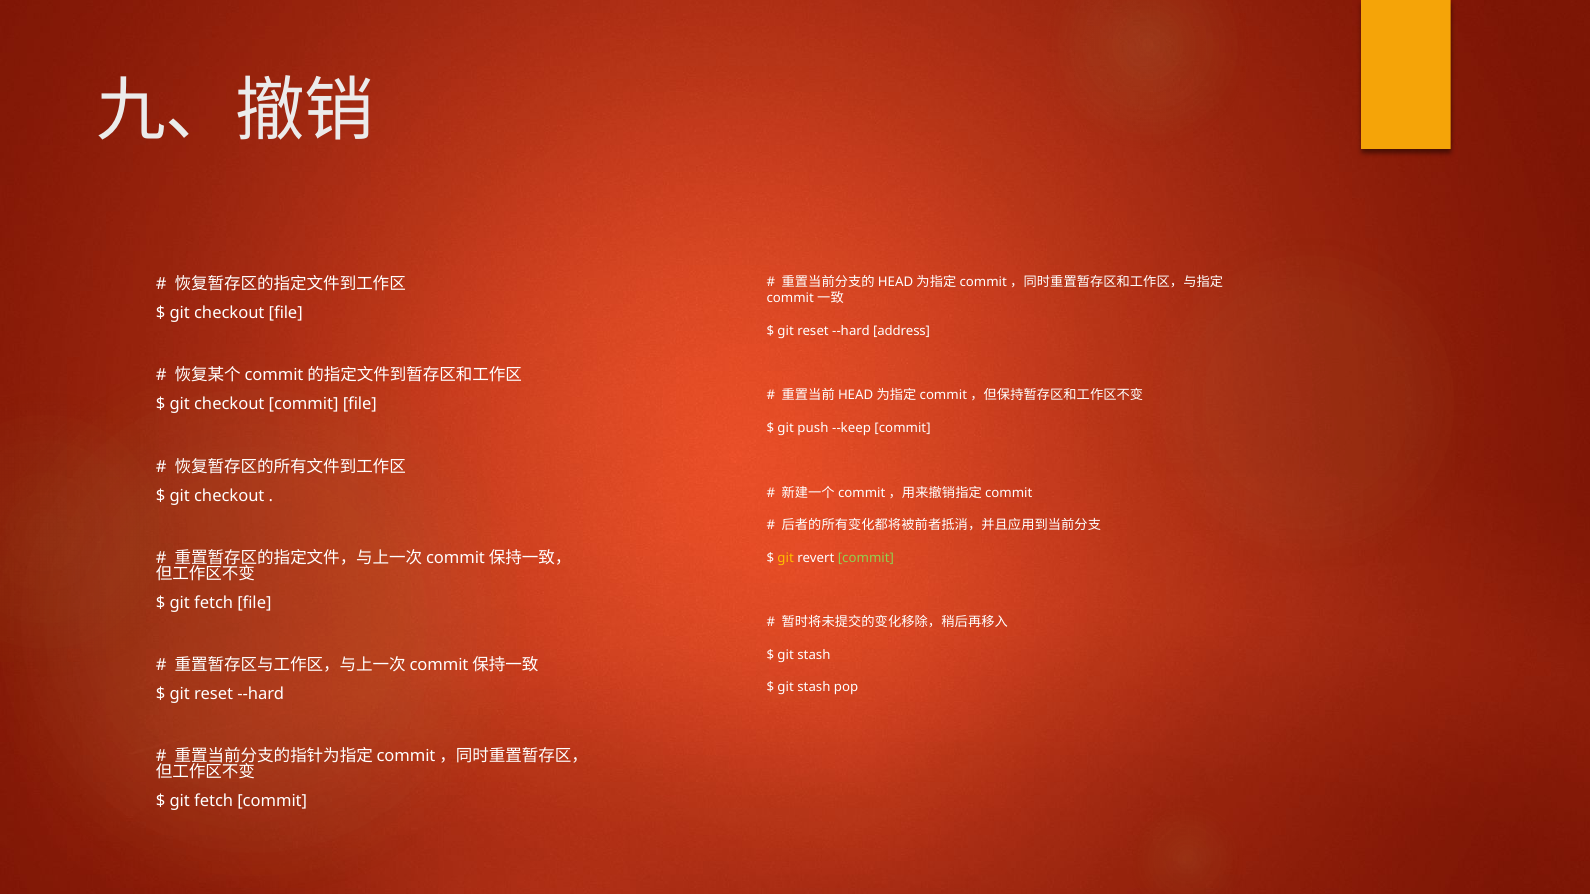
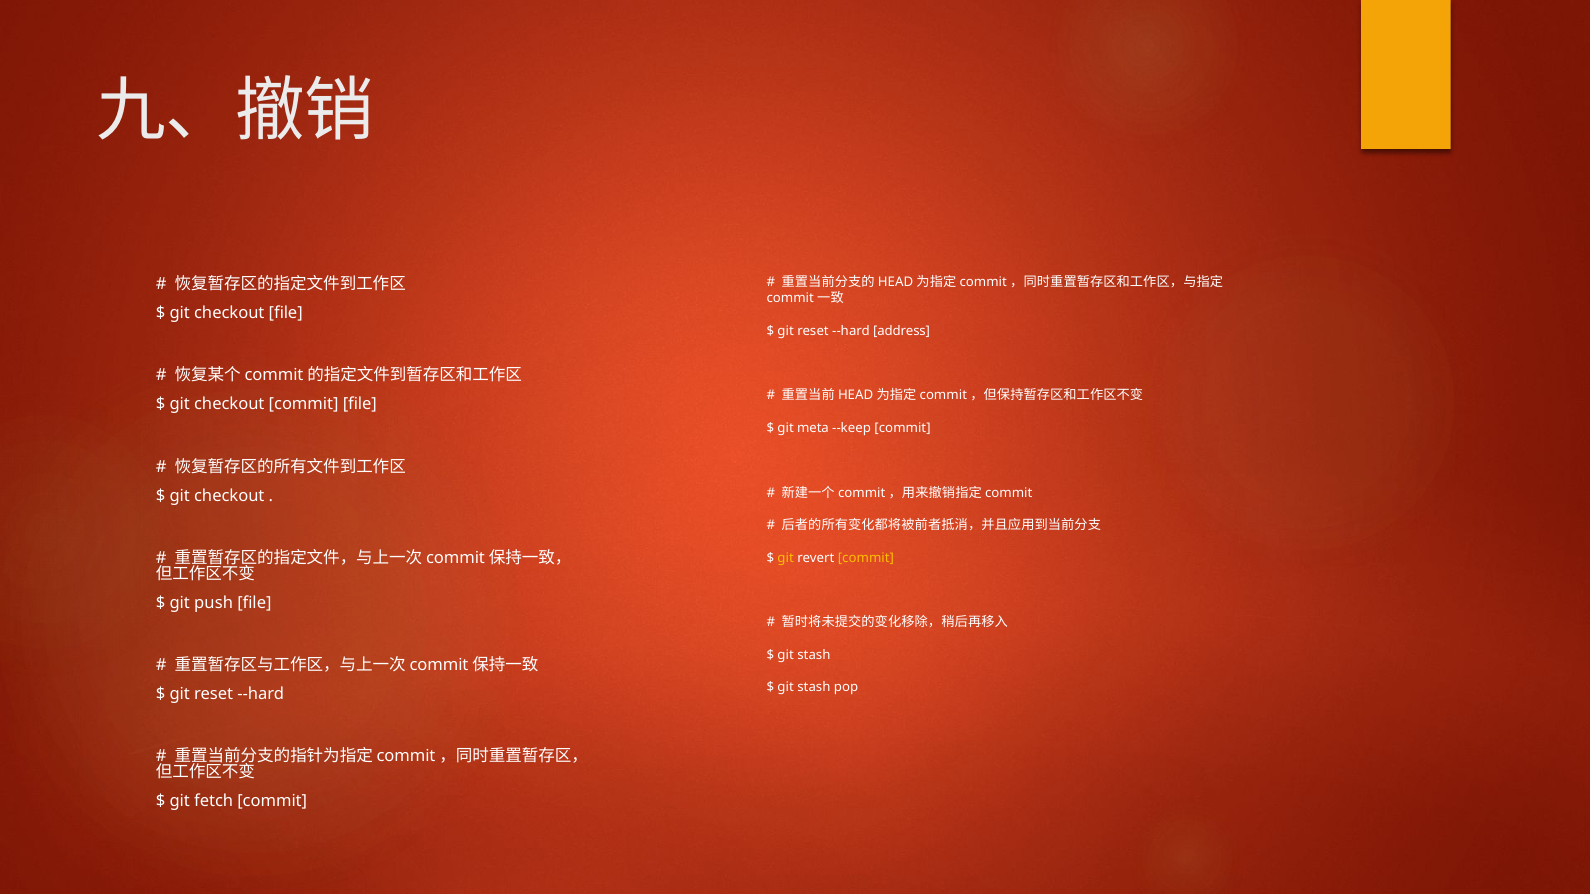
push: push -> meta (813, 428)
commit colour: light green -> yellow (866, 558)
fetch: fetch -> push (214, 603)
